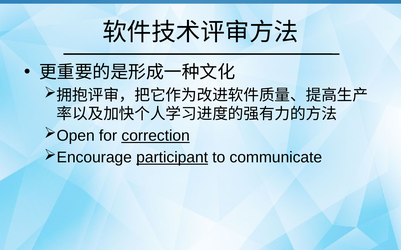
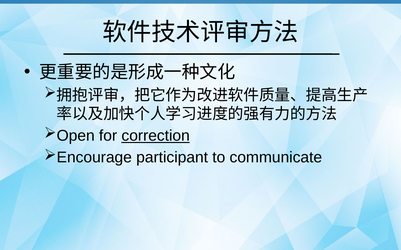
participant underline: present -> none (172, 158)
